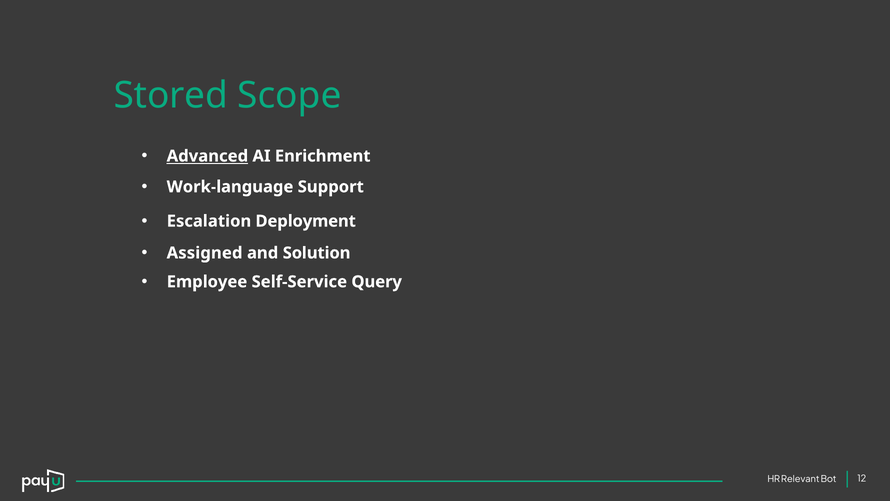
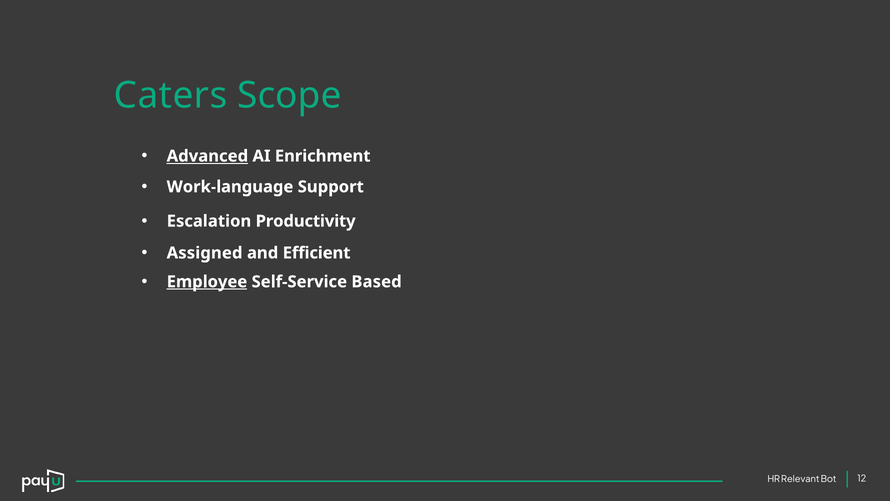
Stored: Stored -> Caters (171, 95)
Deployment: Deployment -> Productivity (306, 221)
Solution: Solution -> Efficient (317, 253)
Employee underline: none -> present (207, 282)
Query: Query -> Based (377, 282)
